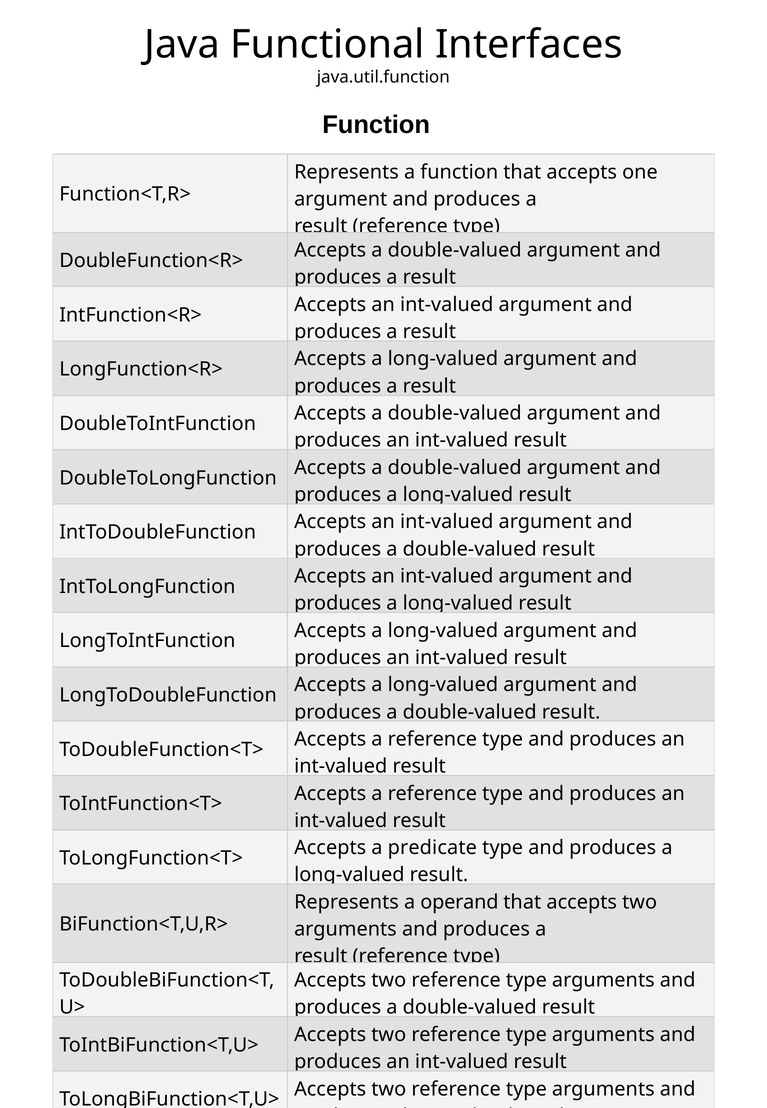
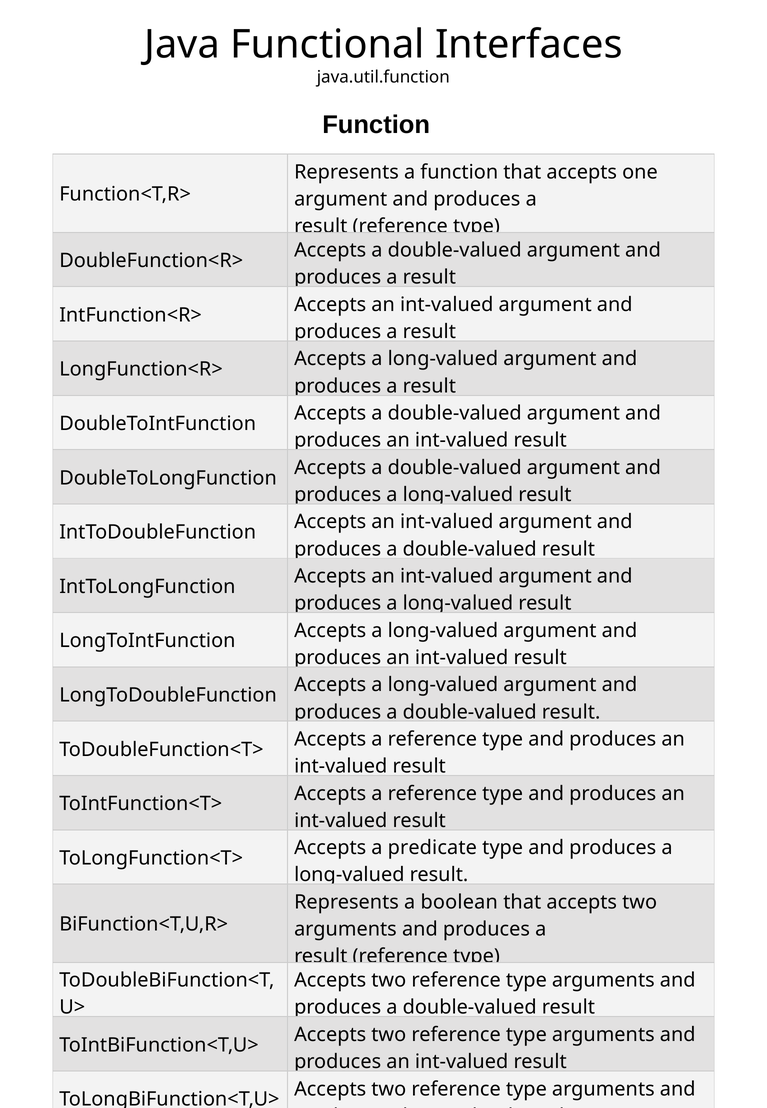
operand: operand -> boolean (459, 902)
